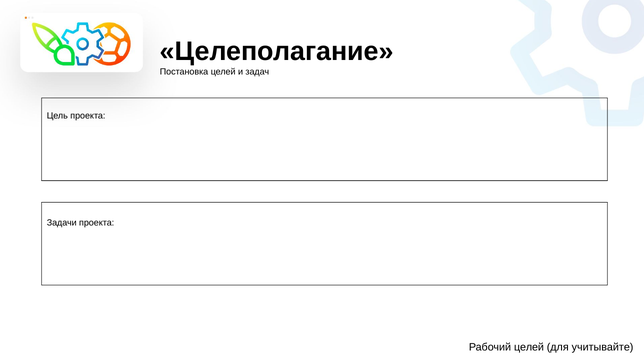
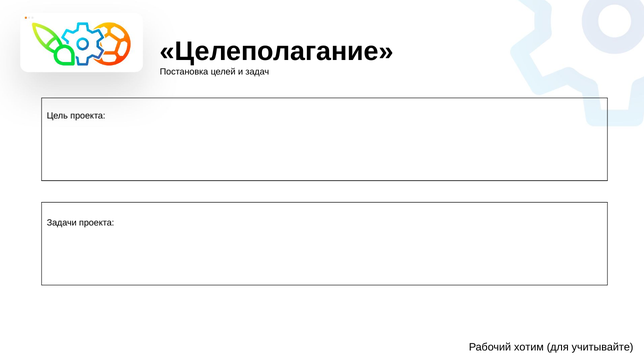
Рабочий целей: целей -> хотим (529, 348)
